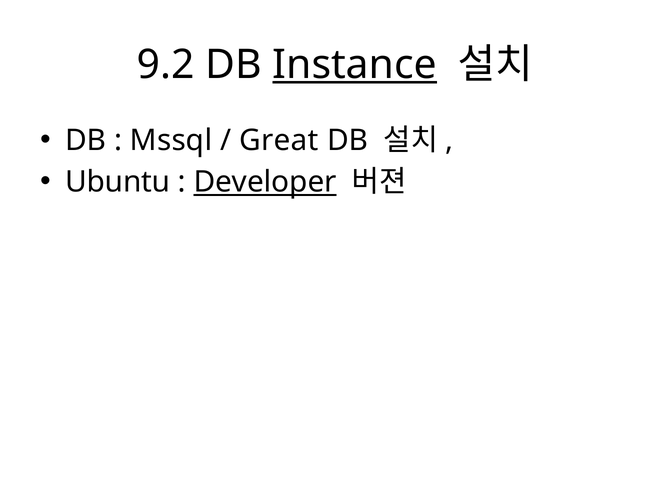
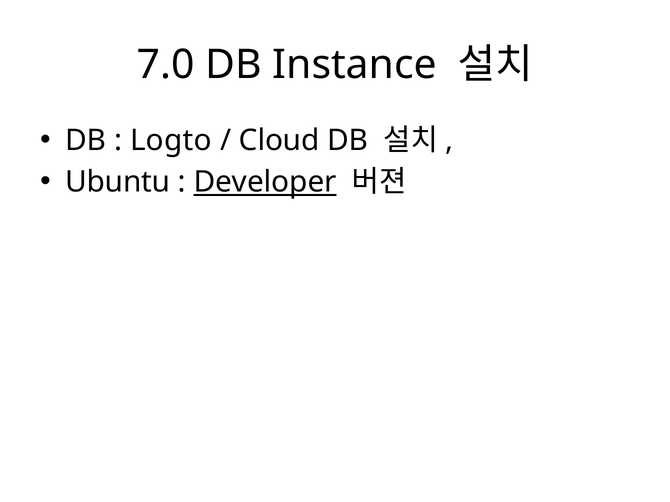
9.2: 9.2 -> 7.0 (166, 65)
Instance underline: present -> none (355, 65)
Mssql: Mssql -> Logto (171, 141)
Great: Great -> Cloud (279, 141)
